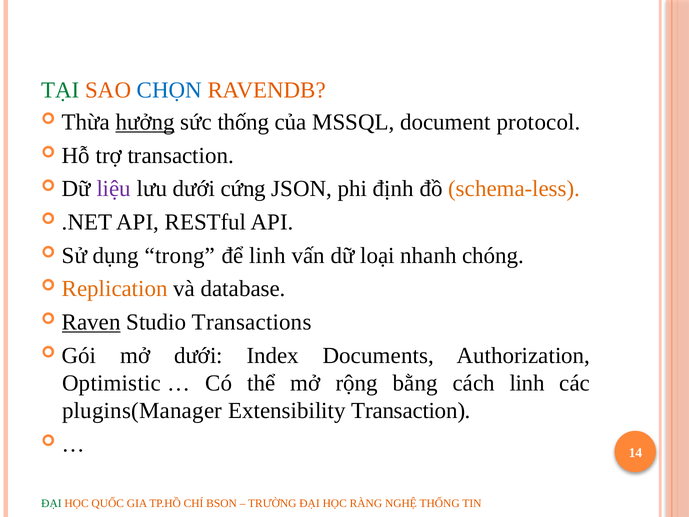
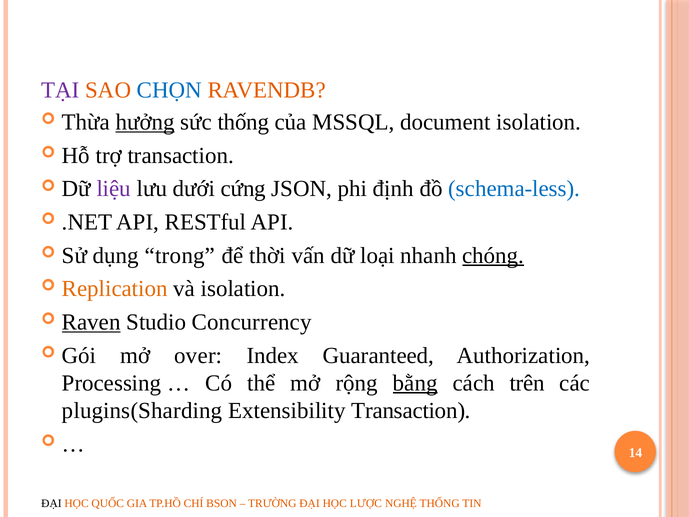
TẠI colour: green -> purple (60, 90)
document protocol: protocol -> isolation (539, 122)
schema-less colour: orange -> blue (514, 189)
để linh: linh -> thời (267, 255)
chóng underline: none -> present (493, 255)
và database: database -> isolation (243, 289)
Transactions: Transactions -> Concurrency (252, 322)
mở dưới: dưới -> over (198, 355)
Documents: Documents -> Guaranteed (378, 355)
Optimistic: Optimistic -> Processing (112, 383)
bằng underline: none -> present (415, 383)
cách linh: linh -> trên (527, 383)
plugins(Manager: plugins(Manager -> plugins(Sharding (142, 410)
ĐẠI colour: green -> black (51, 503)
RÀNG: RÀNG -> LƯỢC (366, 503)
